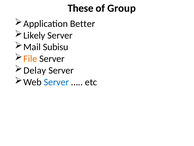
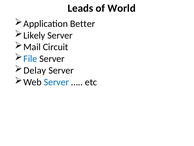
These: These -> Leads (80, 8)
Group: Group -> World (122, 8)
Subisu: Subisu -> Circuit (56, 47)
File colour: orange -> blue (30, 59)
